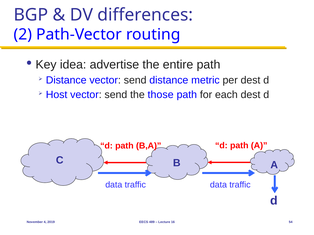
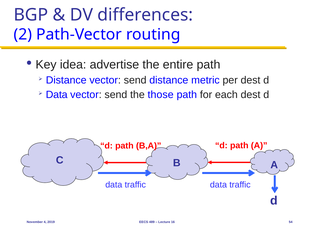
Host: Host -> Data (57, 95)
